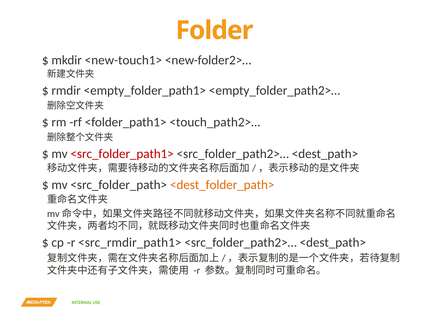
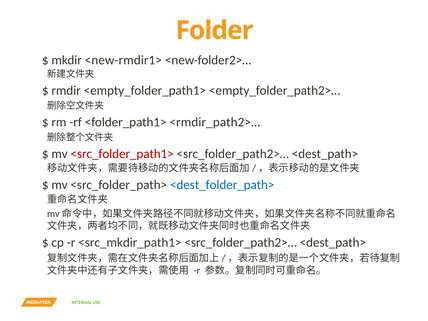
<new-touch1>: <new-touch1> -> <new-rmdir1> (123, 60)
<touch_path2>…: <touch_path2>… -> <rmdir_path2>… (215, 122)
<dest_folder_path> colour: orange -> blue (222, 185)
<src_rmdir_path1>: <src_rmdir_path1> -> <src_mkdir_path1> (130, 243)
